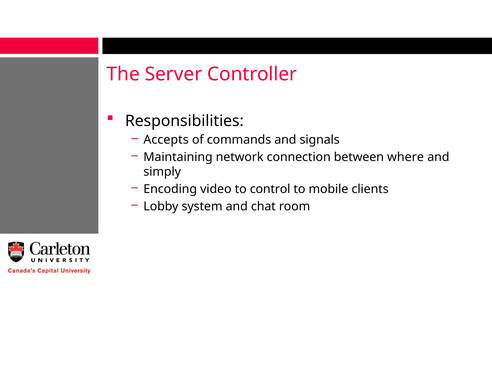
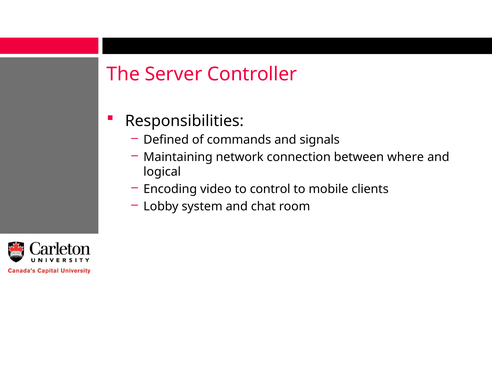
Accepts: Accepts -> Defined (166, 140)
simply: simply -> logical (162, 172)
